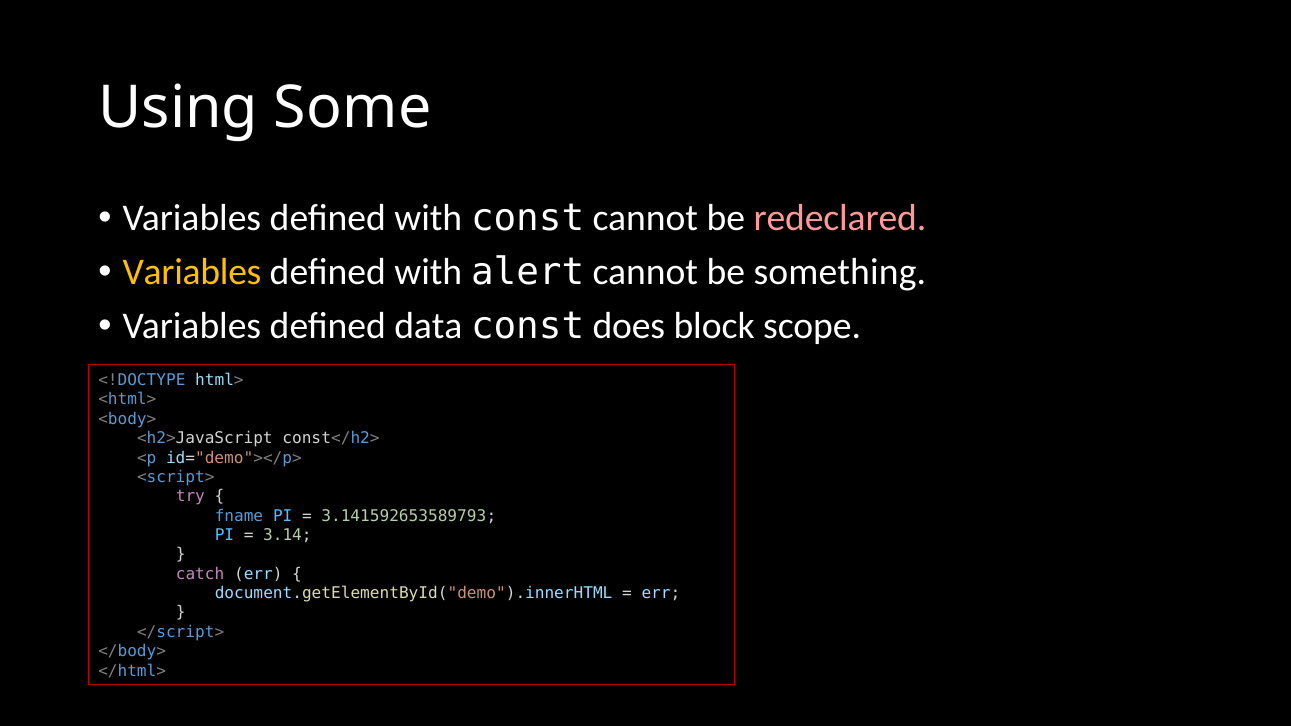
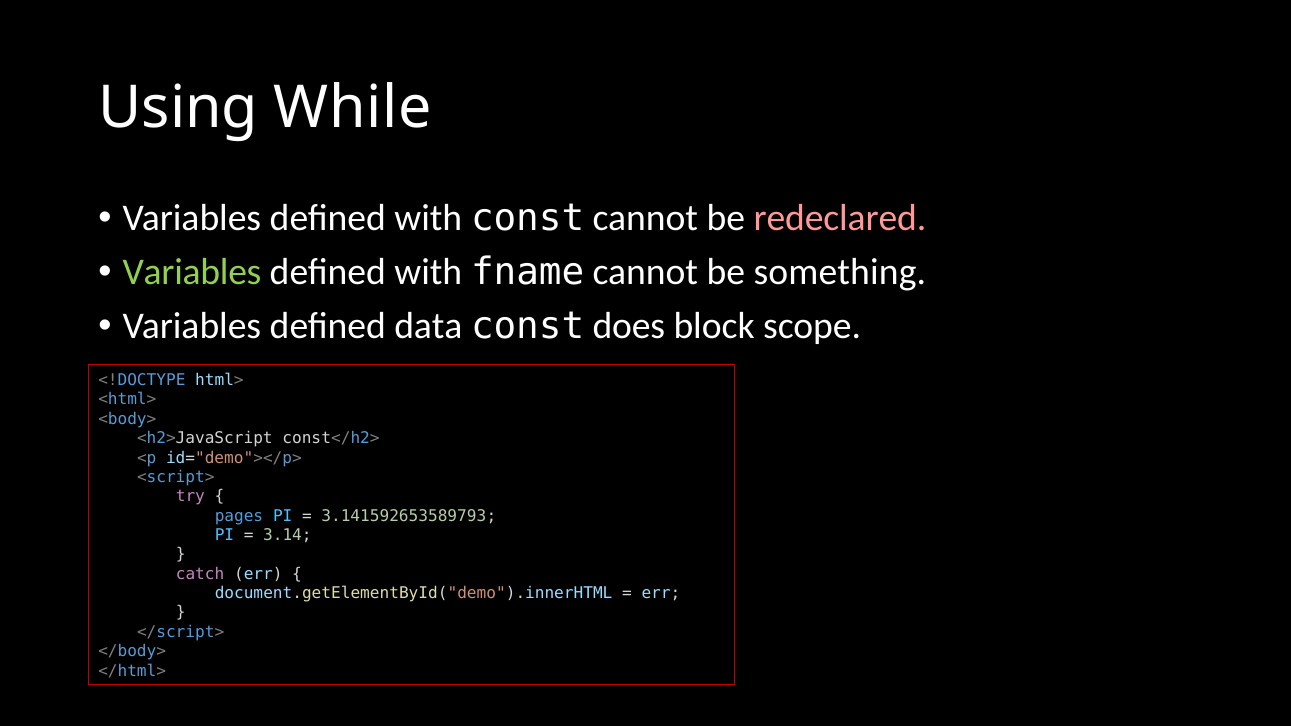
Some: Some -> While (353, 108)
Variables colour: yellow -> light green (192, 272)
alert: alert -> fname (528, 272)
fname: fname -> pages (239, 516)
